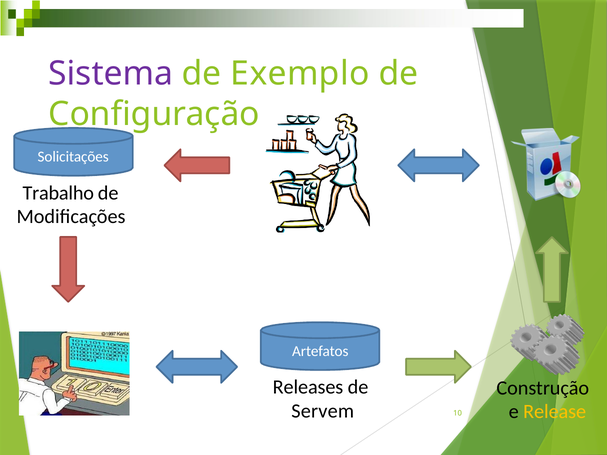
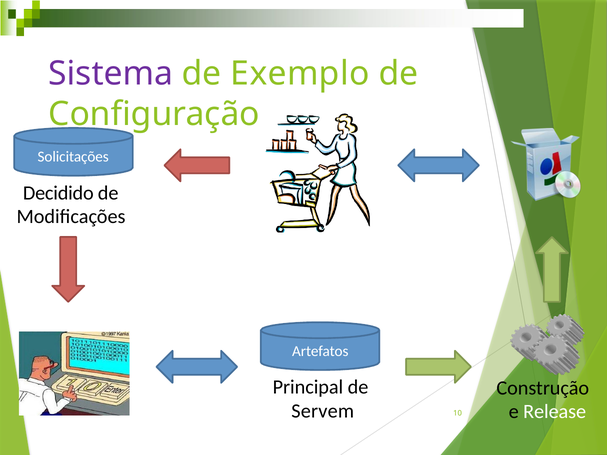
Trabalho: Trabalho -> Decidido (58, 193)
Releases: Releases -> Principal (308, 387)
Release colour: yellow -> white (555, 412)
